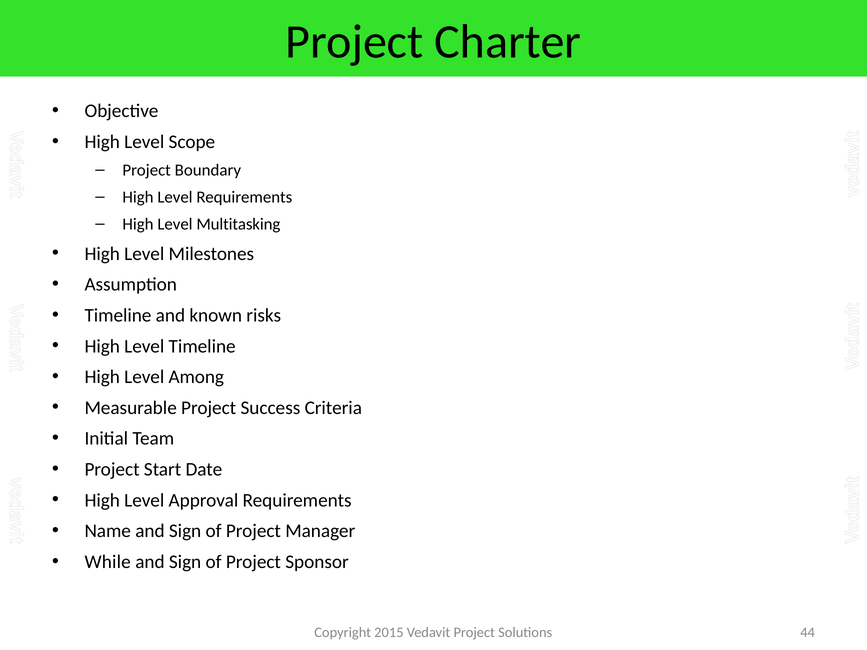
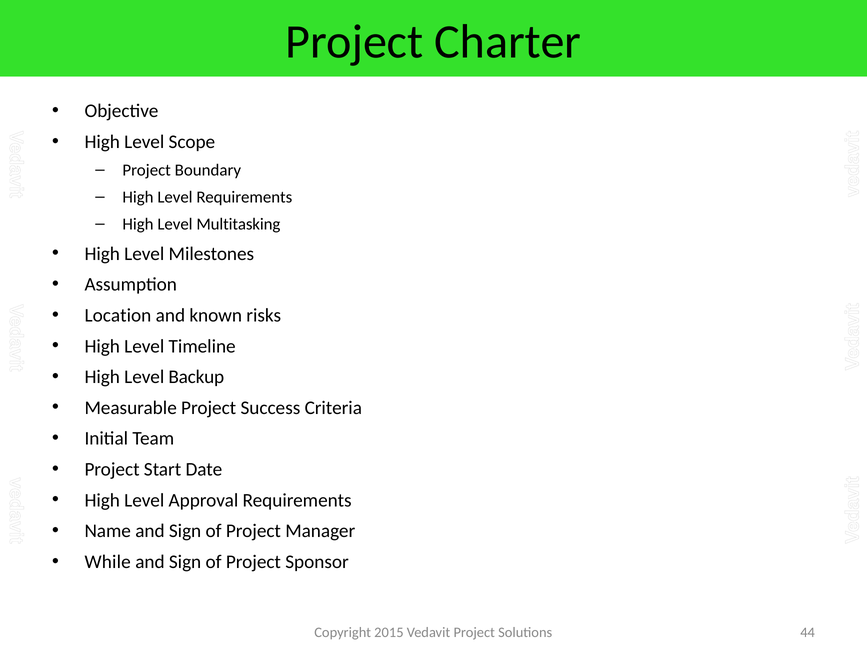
Timeline: Timeline -> Location (118, 315)
Among: Among -> Backup (196, 377)
